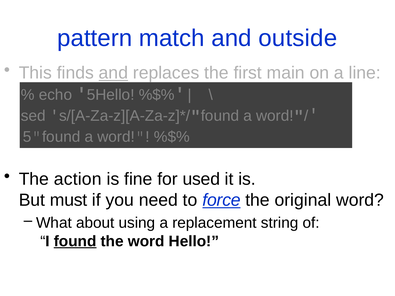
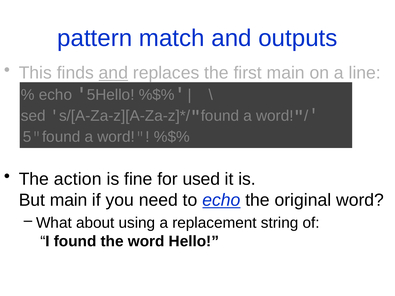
outside: outside -> outputs (298, 38)
But must: must -> main (69, 200)
to force: force -> echo (221, 200)
found underline: present -> none (75, 241)
